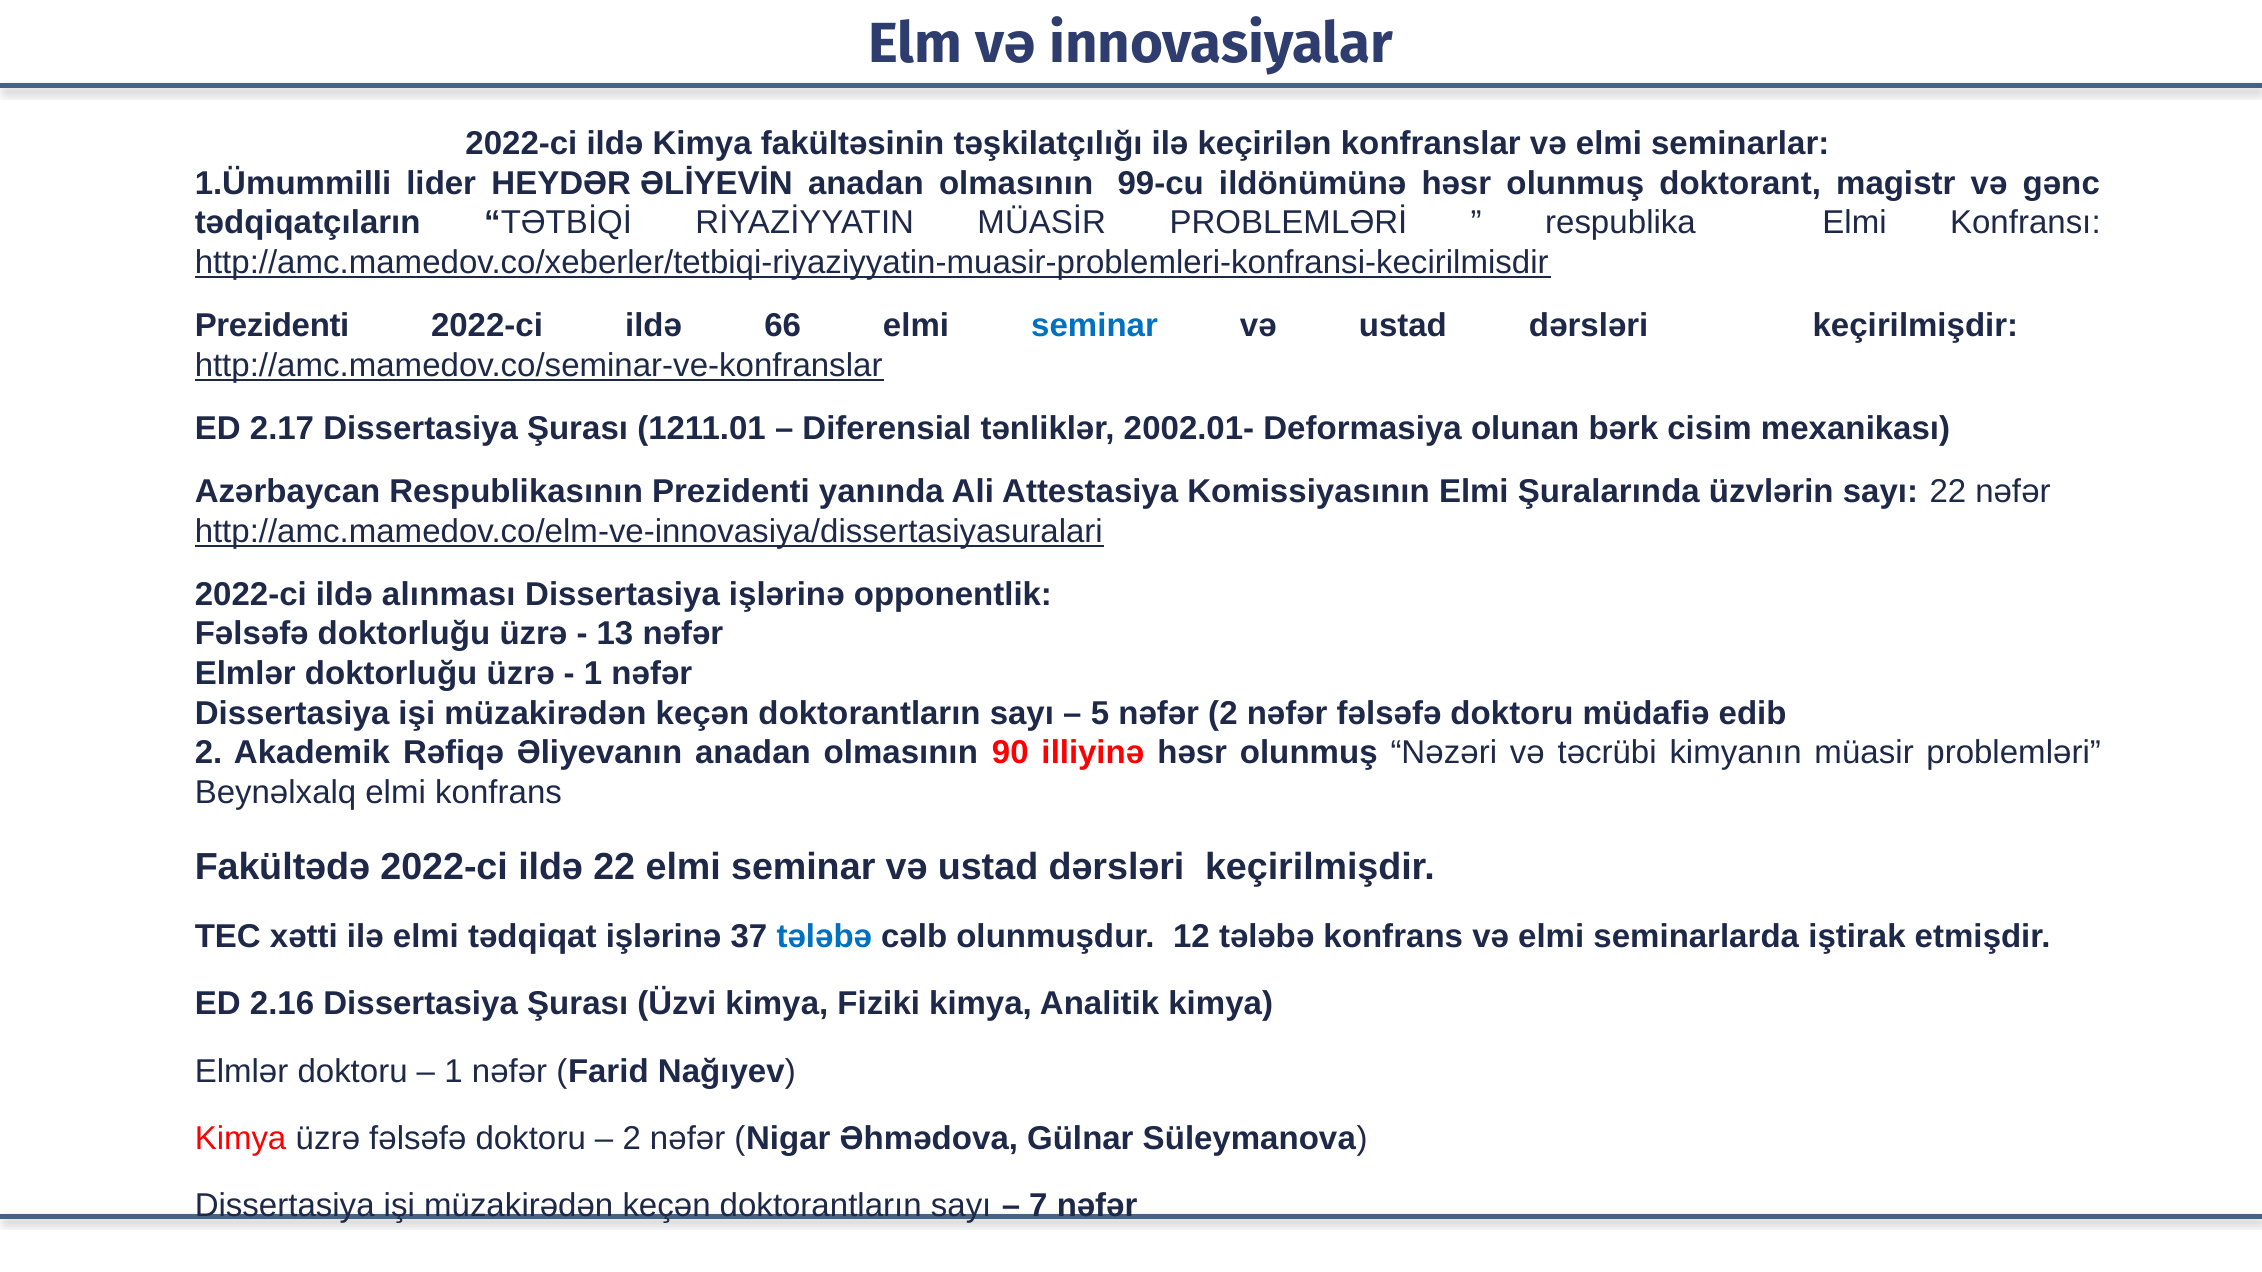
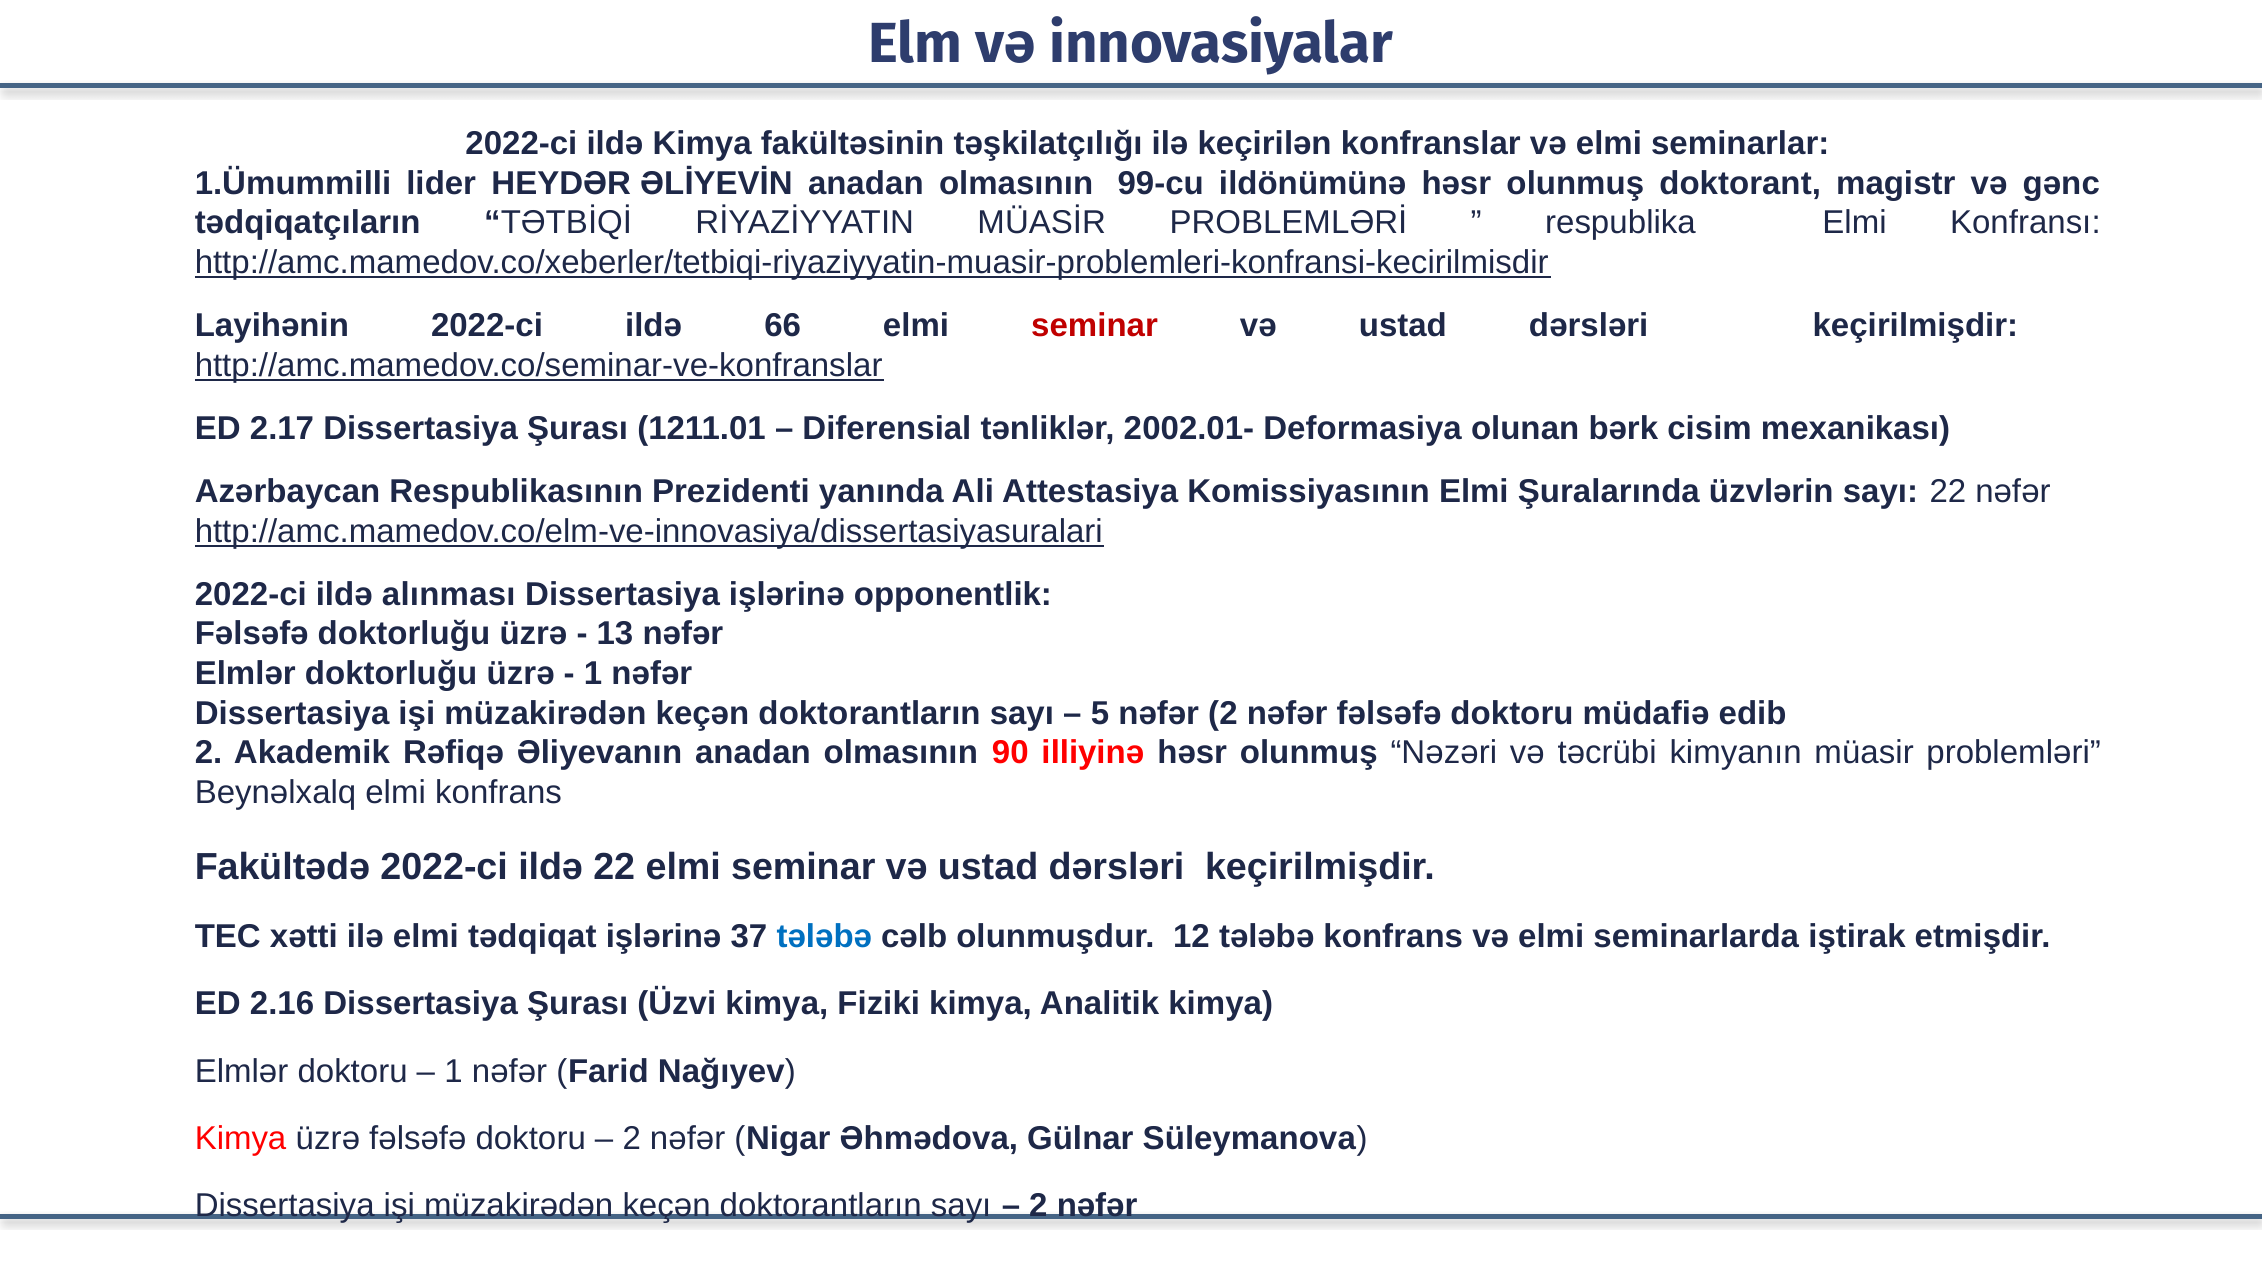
Prezidenti: Prezidenti -> Layihənin (272, 326)
seminar colour: blue -> red (1095, 326)
7: 7 -> 2 (1038, 1206)
